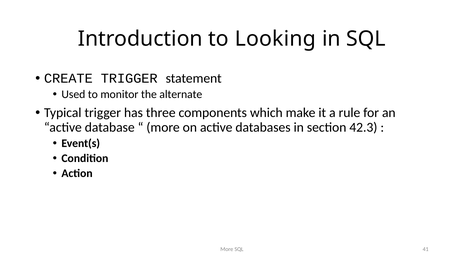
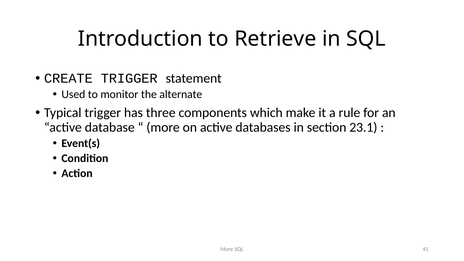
Looking: Looking -> Retrieve (275, 39)
42.3: 42.3 -> 23.1 (363, 127)
